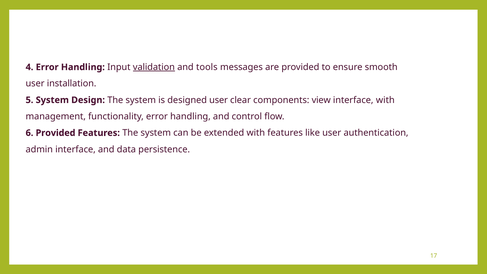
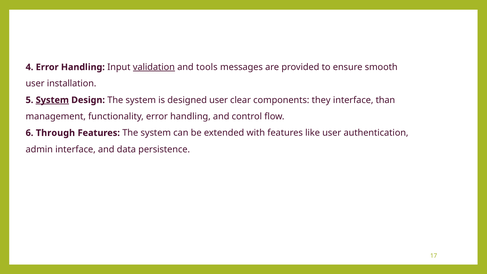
System underline: none -> present (52, 100)
view: view -> they (321, 100)
interface with: with -> than (385, 100)
6 Provided: Provided -> Through (55, 133)
